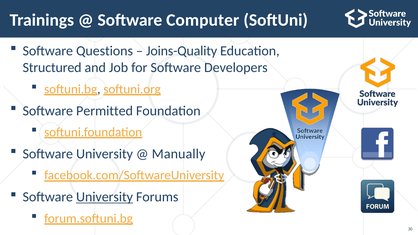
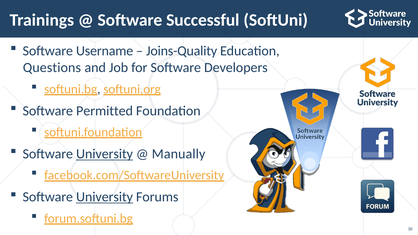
Computer: Computer -> Successful (203, 20)
Questions: Questions -> Username (105, 51)
Structured: Structured -> Questions (52, 68)
University underline: none -> present (105, 154)
